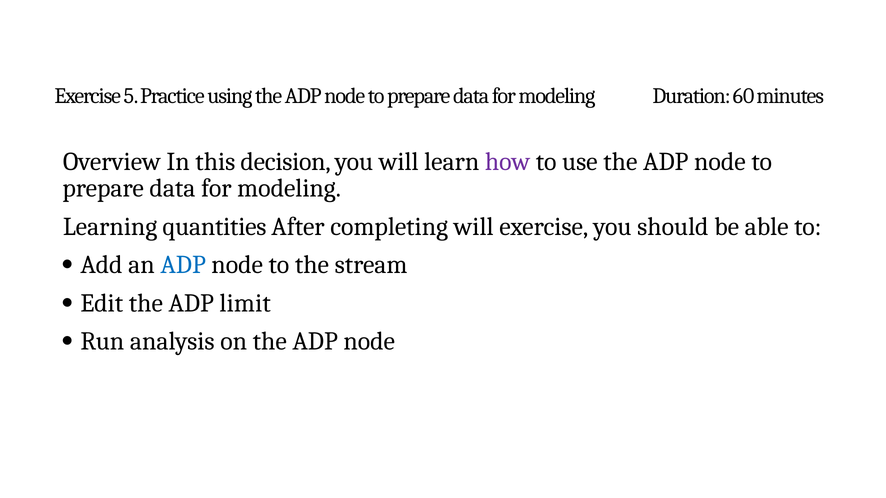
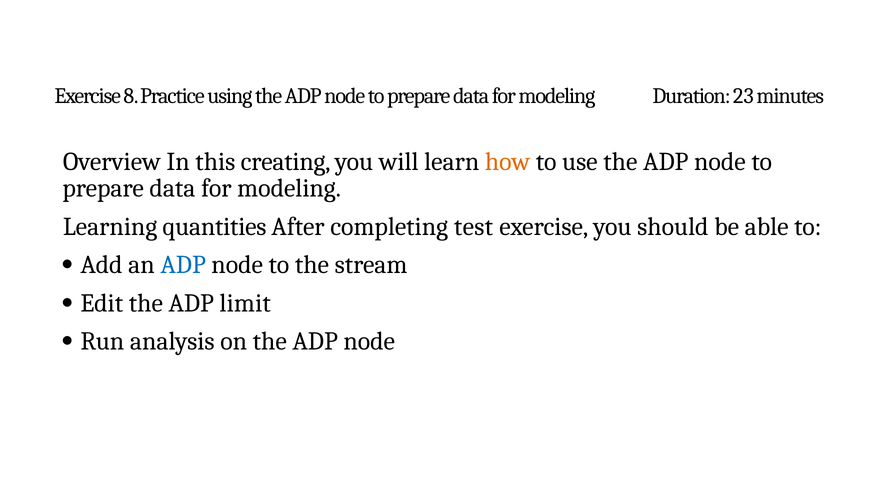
5: 5 -> 8 (131, 96)
60: 60 -> 23 (743, 96)
decision: decision -> creating (286, 162)
how colour: purple -> orange (508, 162)
completing will: will -> test (474, 227)
